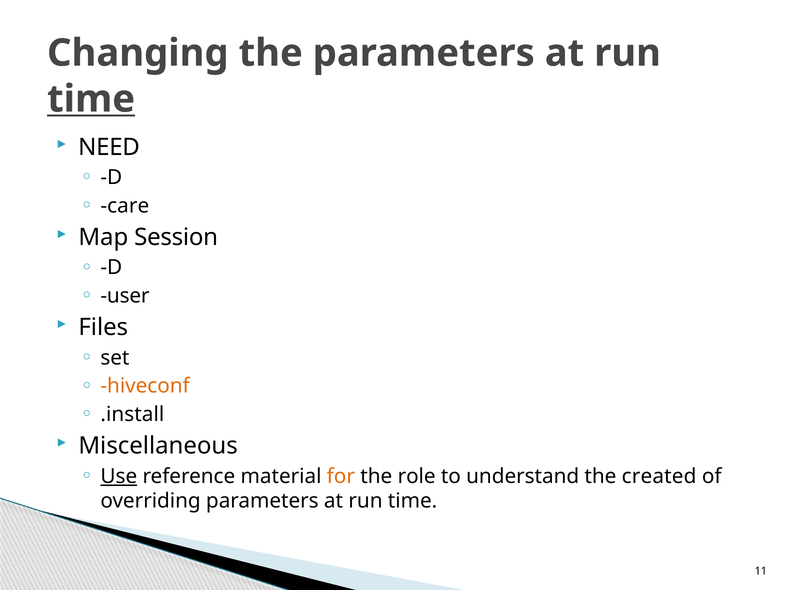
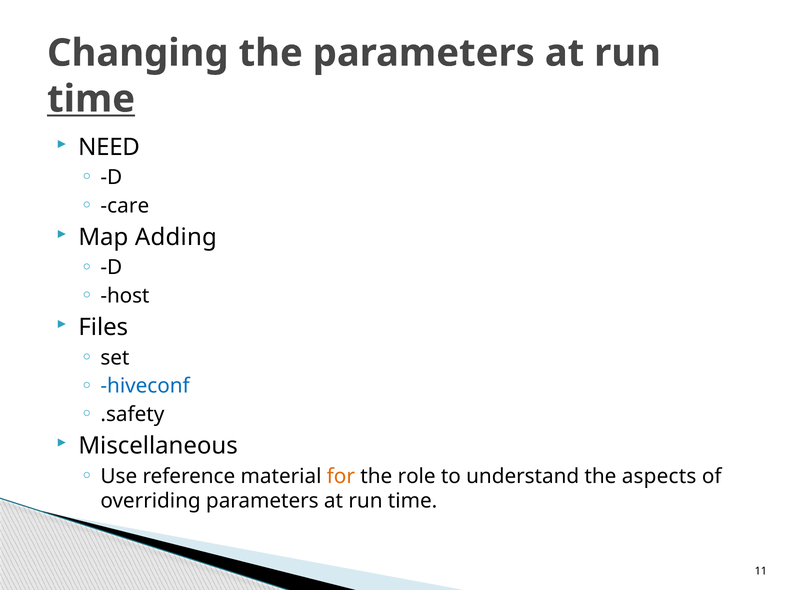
Session: Session -> Adding (176, 237)
user: user -> host (125, 296)
hiveconf colour: orange -> blue (145, 386)
.install: .install -> .safety (132, 414)
Use underline: present -> none (119, 476)
created: created -> aspects (659, 476)
